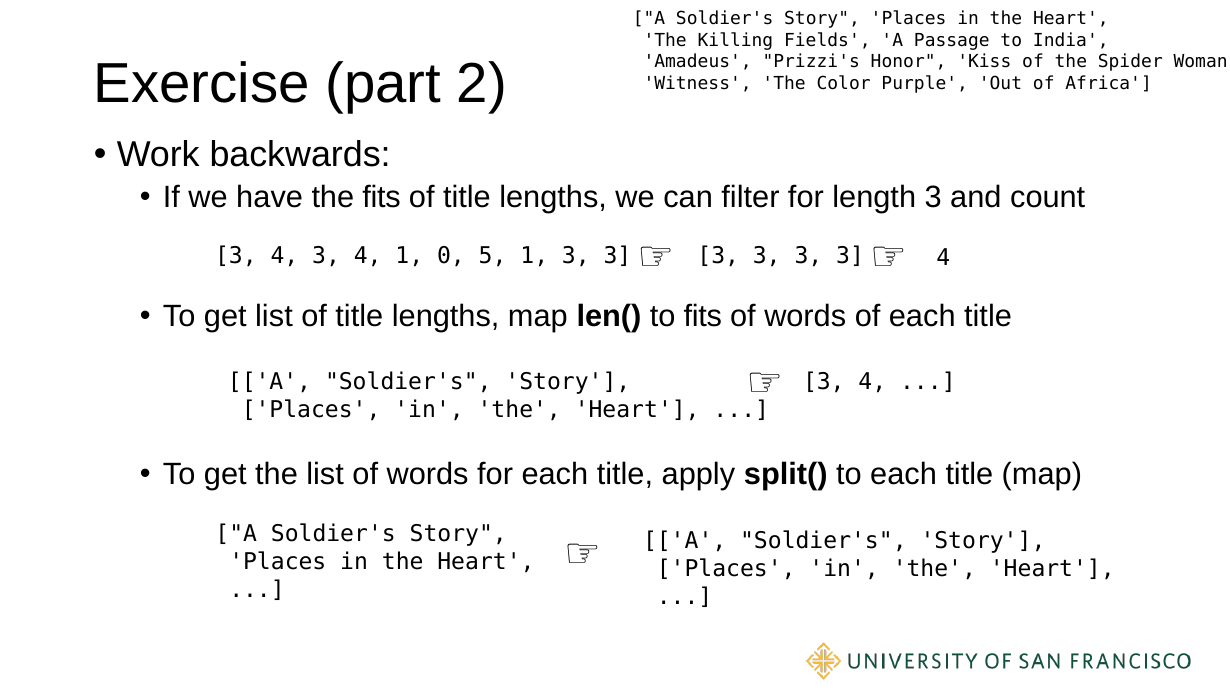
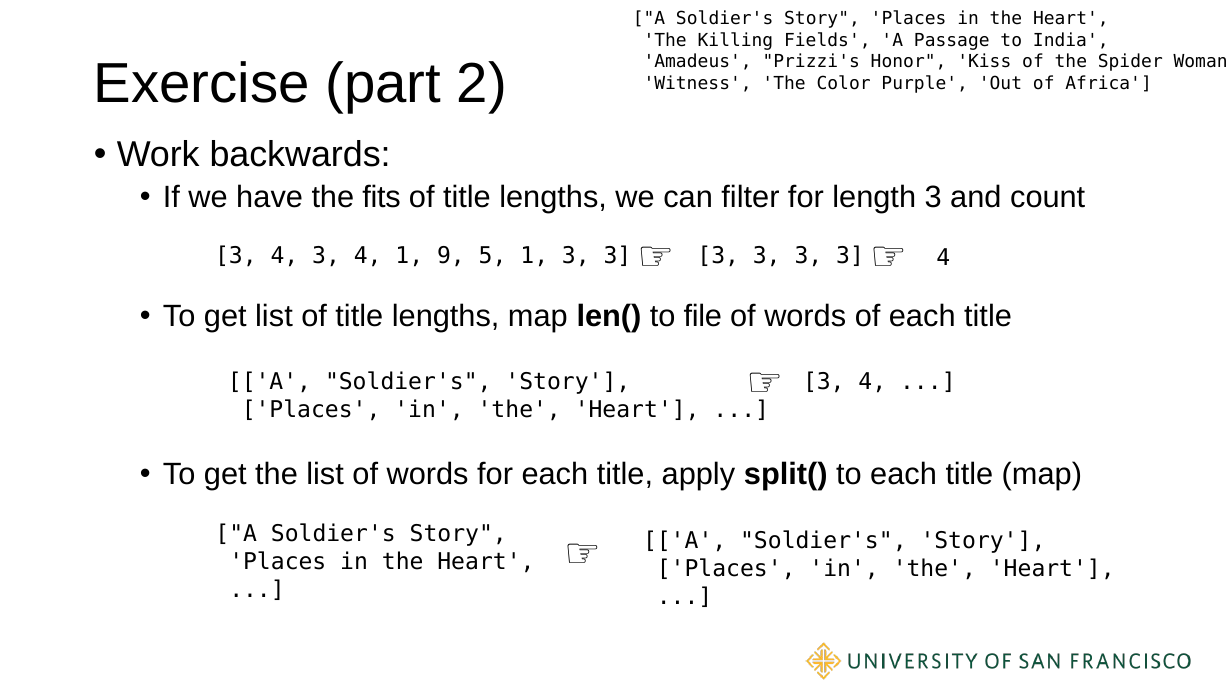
0: 0 -> 9 (451, 256)
to fits: fits -> file (703, 316)
